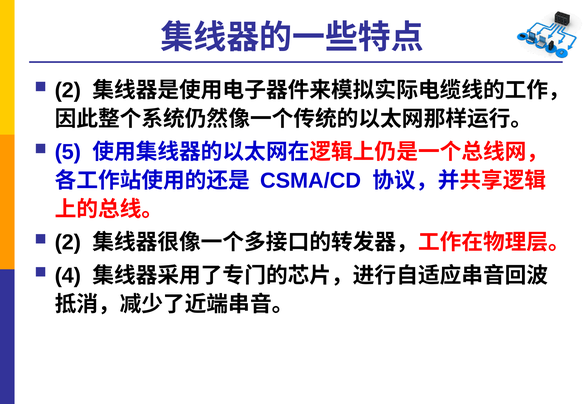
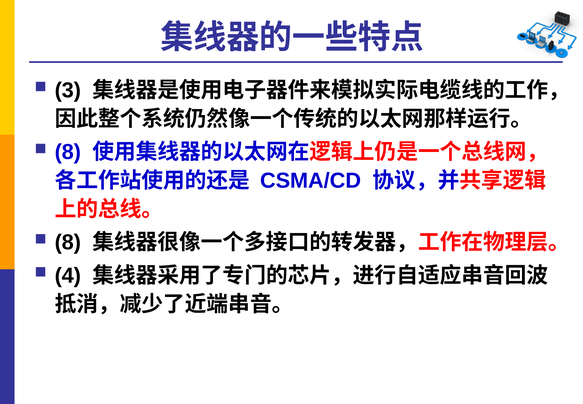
2: 2 -> 3 (68, 90)
5: 5 -> 8 (68, 152)
2: 2 -> 8 (68, 242)
